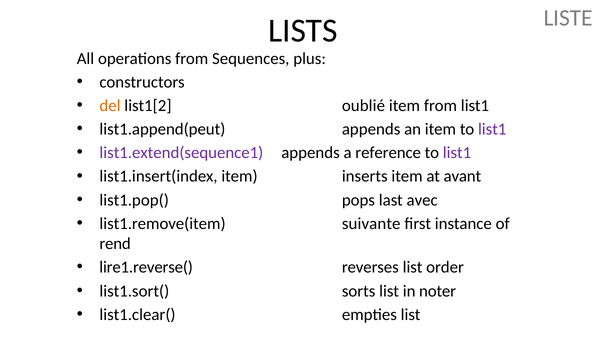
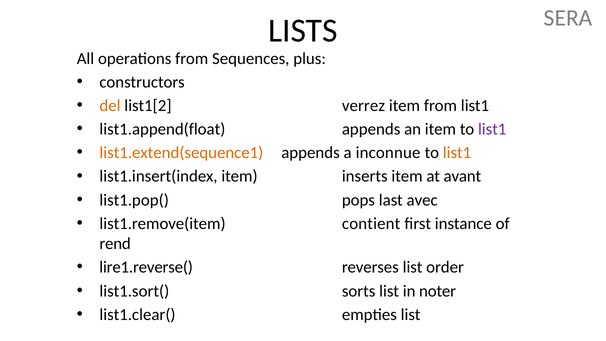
LISTE: LISTE -> SERA (568, 18)
oublié: oublié -> verrez (363, 106)
list1.append(peut: list1.append(peut -> list1.append(float (162, 129)
list1.extend(sequence1 colour: purple -> orange (181, 153)
reference: reference -> inconnue (388, 153)
list1 colour: purple -> orange (457, 153)
suivante: suivante -> contient (371, 224)
